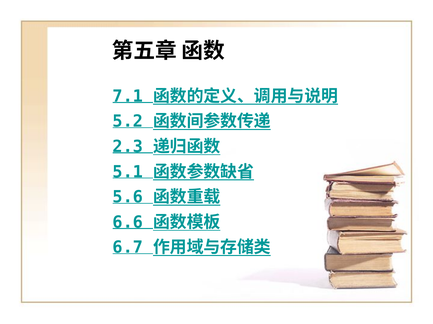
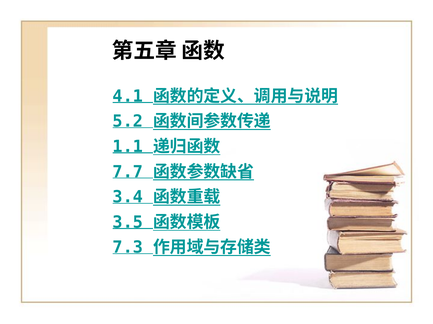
7.1: 7.1 -> 4.1 (128, 96)
2.3: 2.3 -> 1.1 (128, 147)
5.1: 5.1 -> 7.7 (128, 172)
5.6: 5.6 -> 3.4 (128, 197)
6.6: 6.6 -> 3.5 (128, 223)
6.7: 6.7 -> 7.3 (128, 248)
